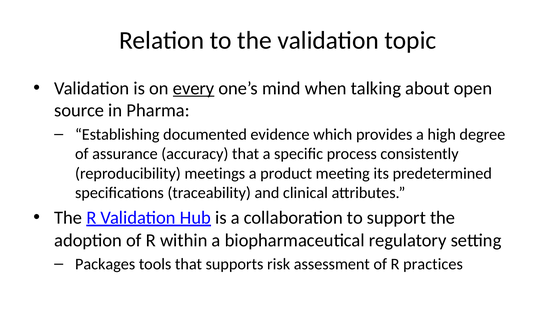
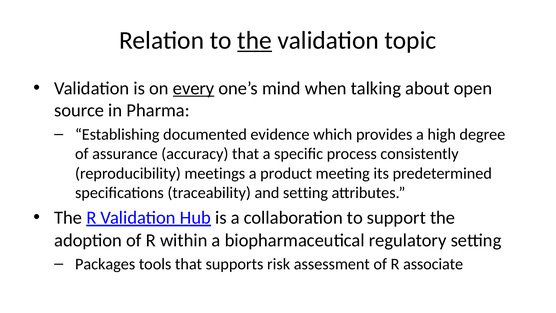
the underline: none -> present (255, 40)
and clinical: clinical -> setting (305, 193)
practices: practices -> associate (433, 264)
